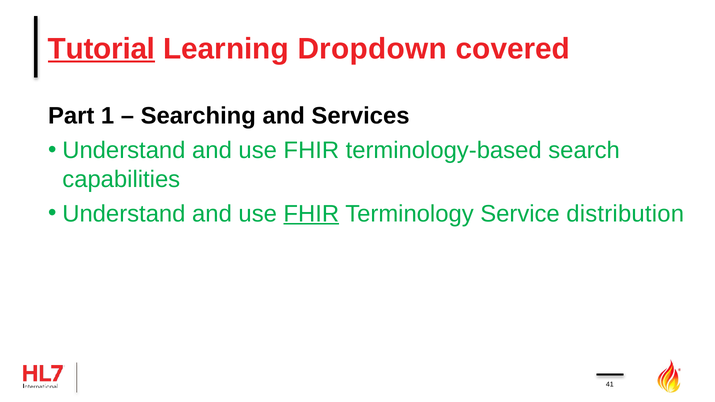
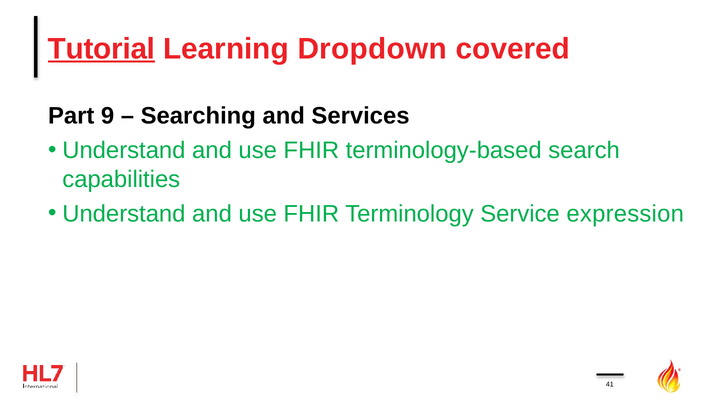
1: 1 -> 9 (108, 116)
FHIR underline: present -> none (311, 214)
distribution: distribution -> expression (625, 214)
